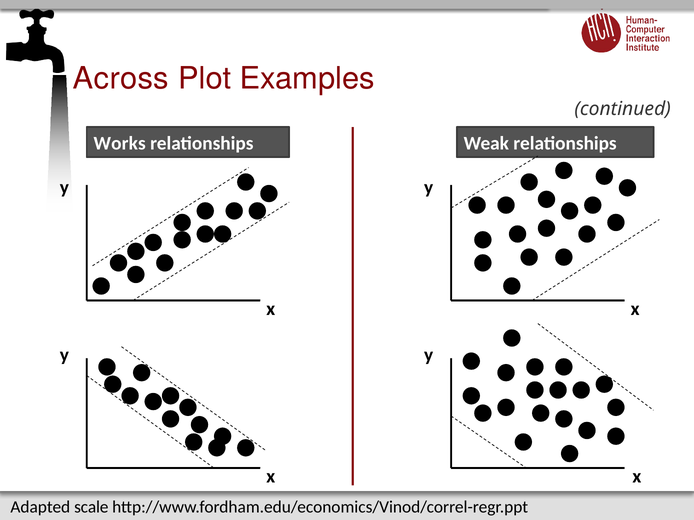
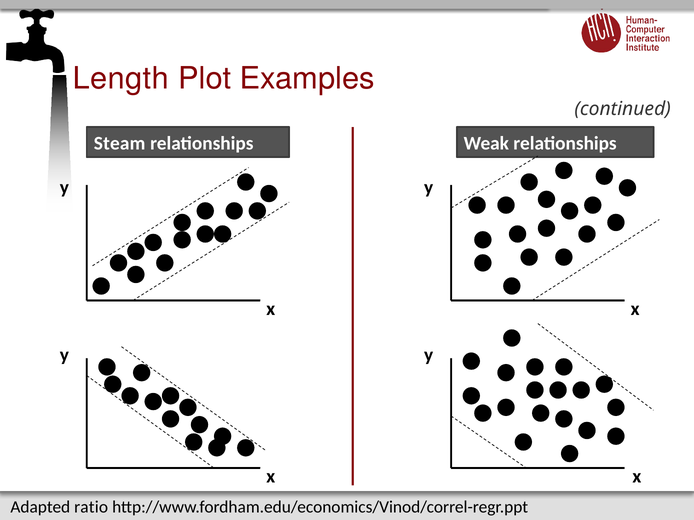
Across: Across -> Length (121, 79)
Works: Works -> Steam (120, 144)
scale: scale -> ratio (91, 507)
